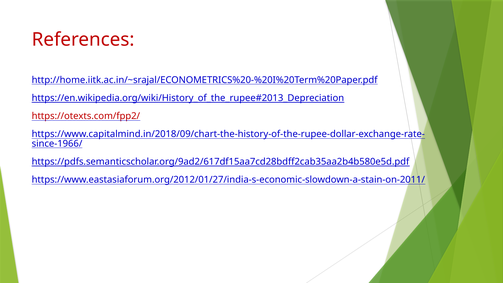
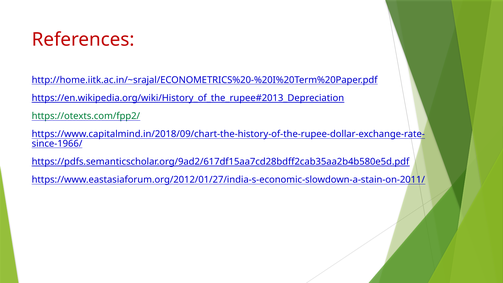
https://otexts.com/fpp2/ colour: red -> green (86, 116)
